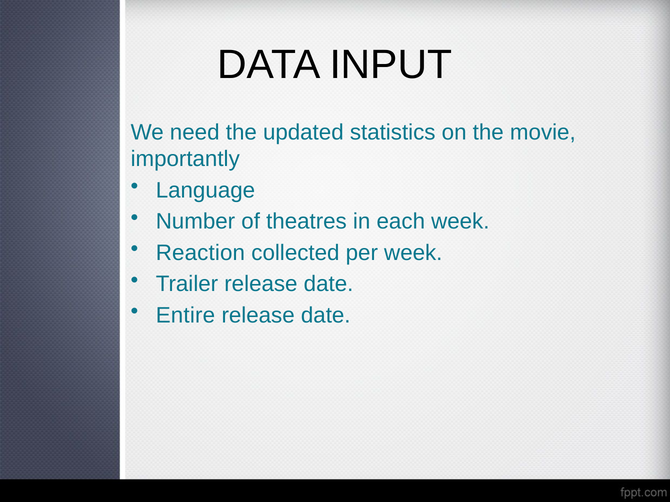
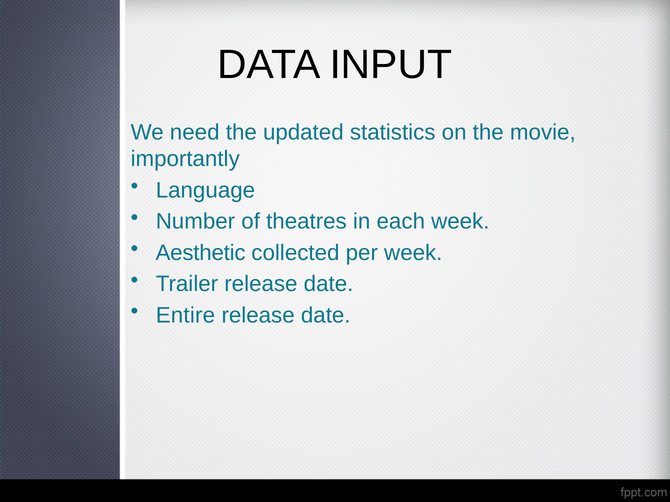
Reaction: Reaction -> Aesthetic (201, 253)
